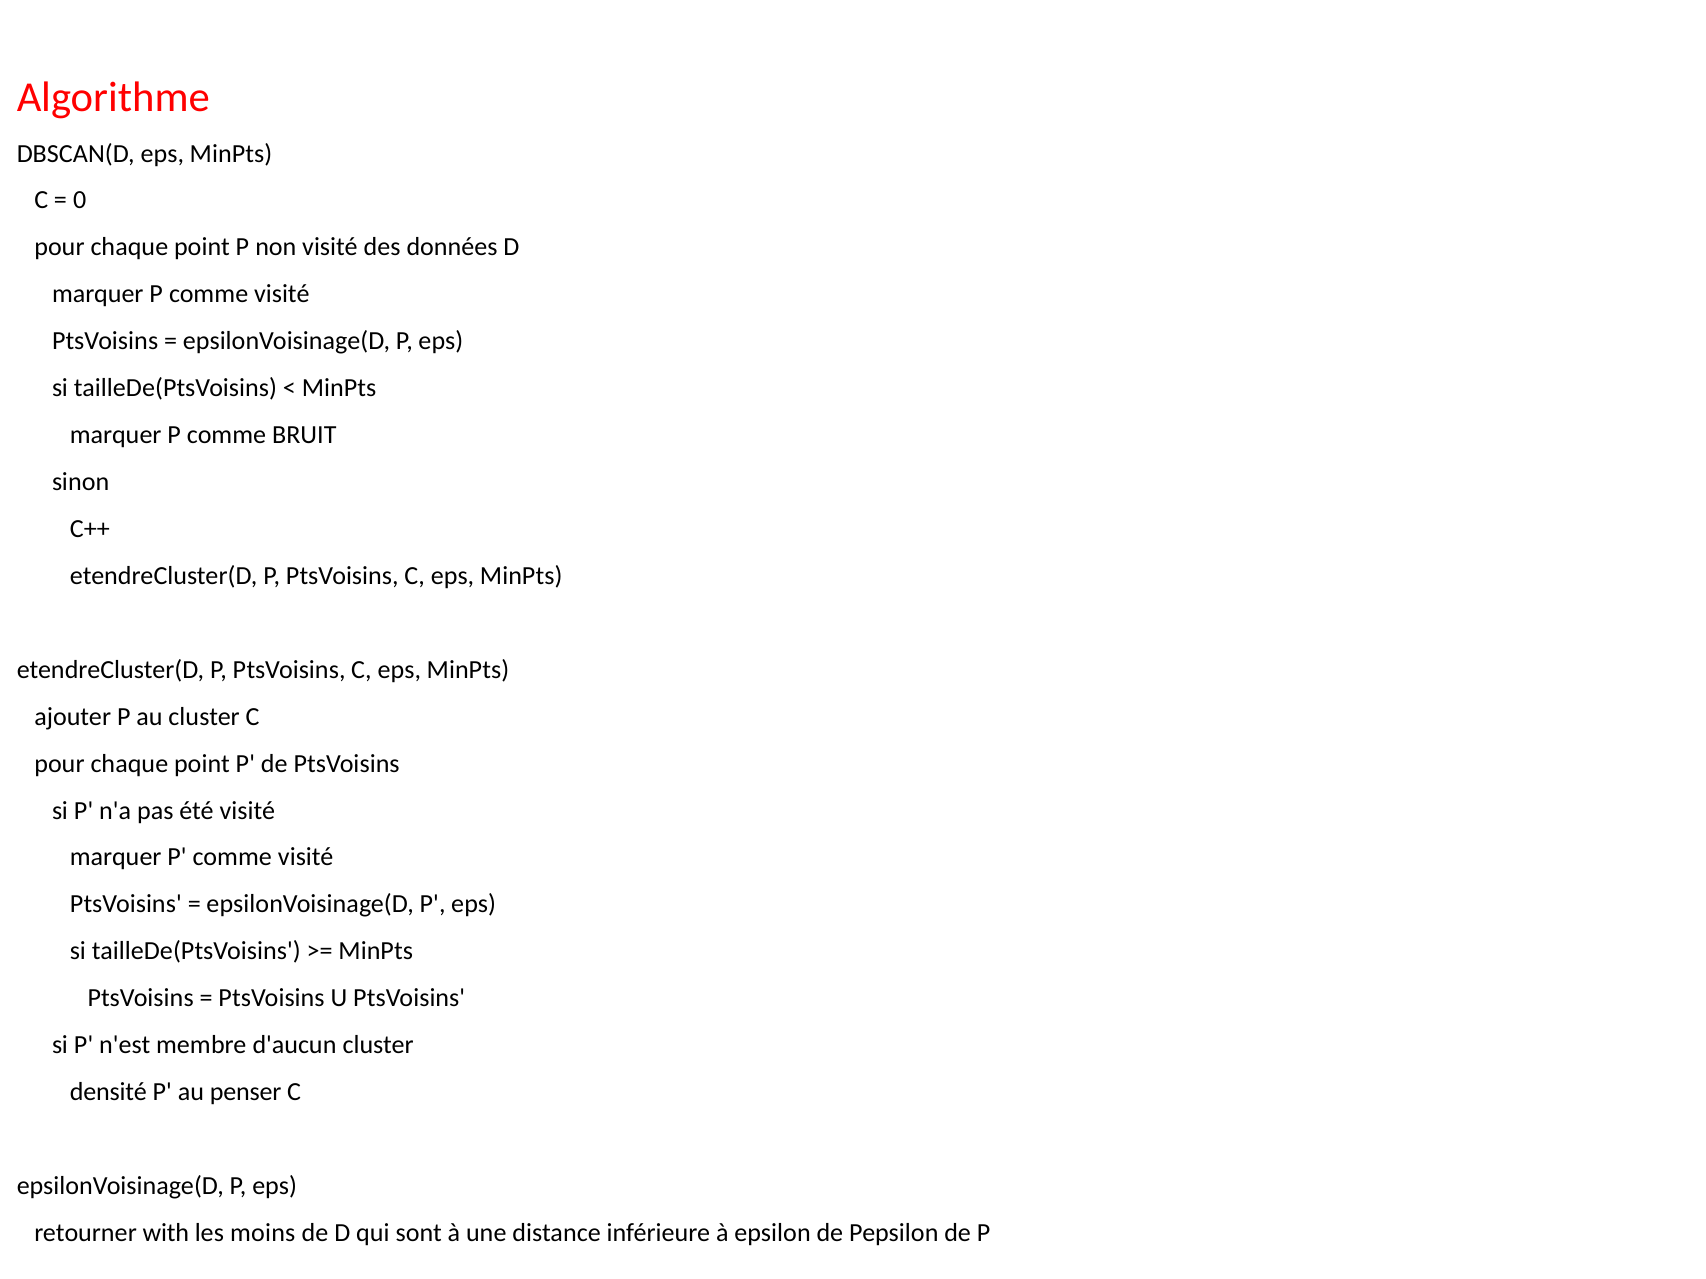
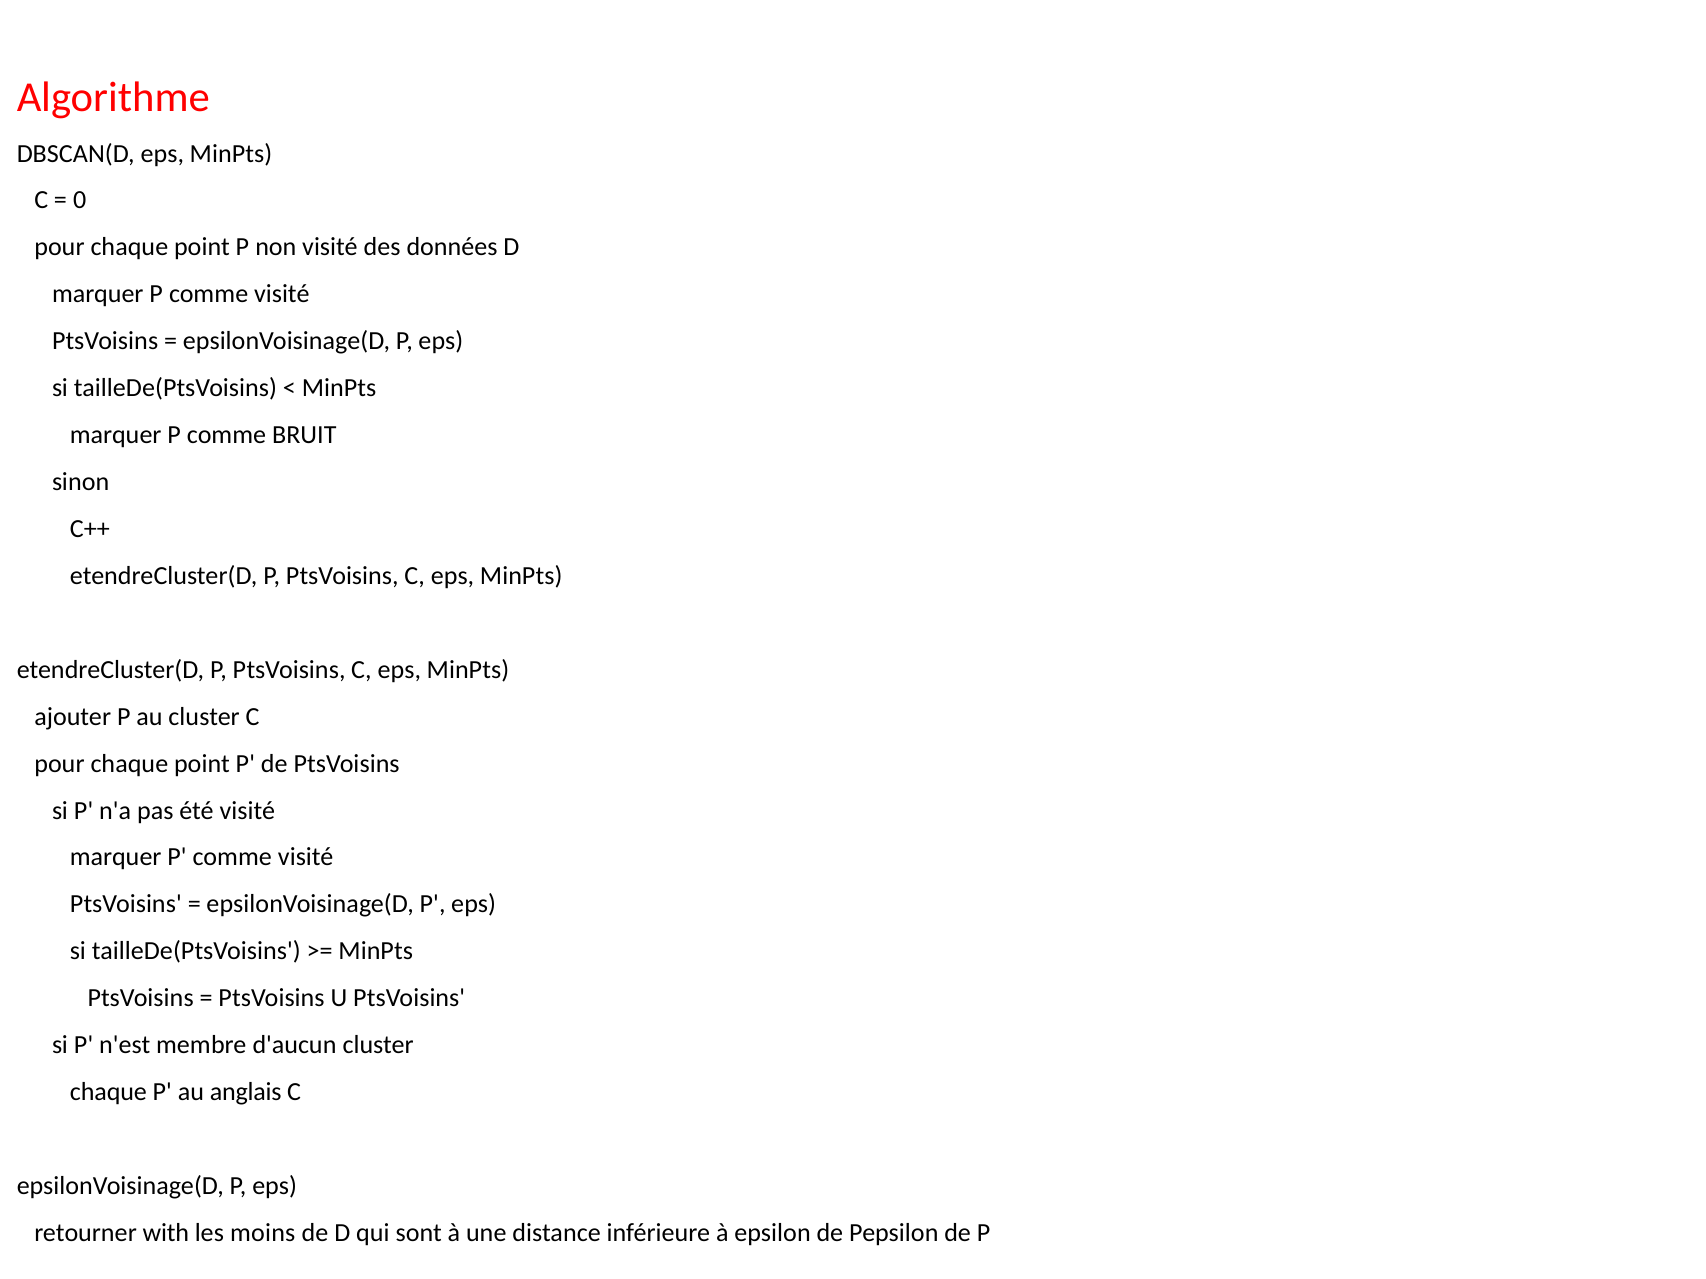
densité: densité -> chaque (108, 1092)
penser: penser -> anglais (246, 1092)
